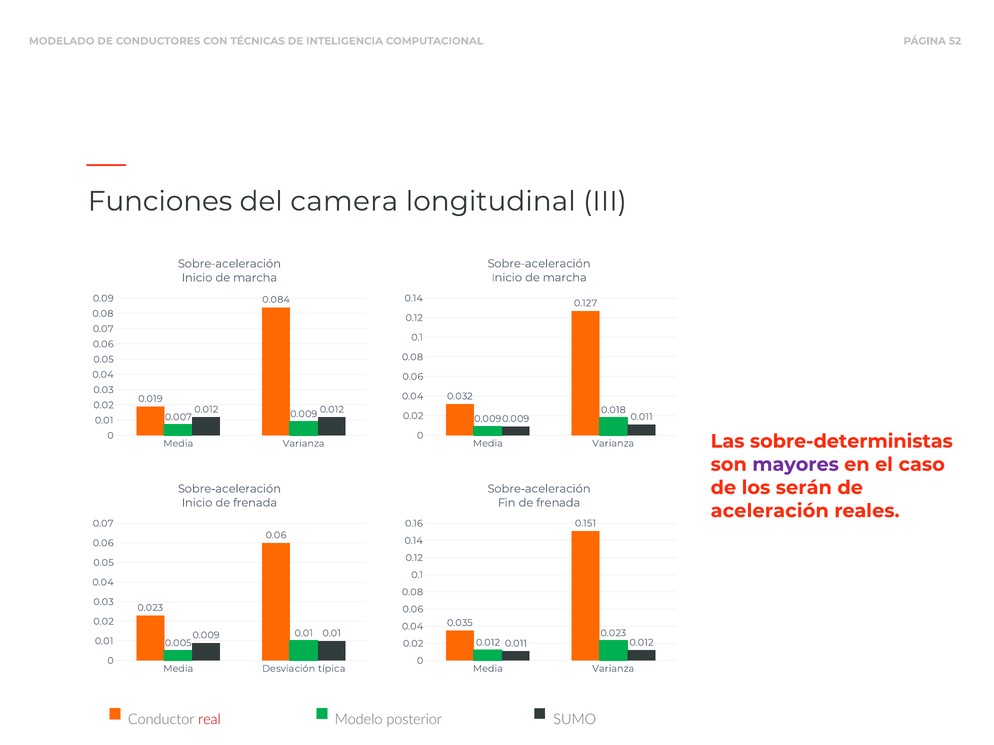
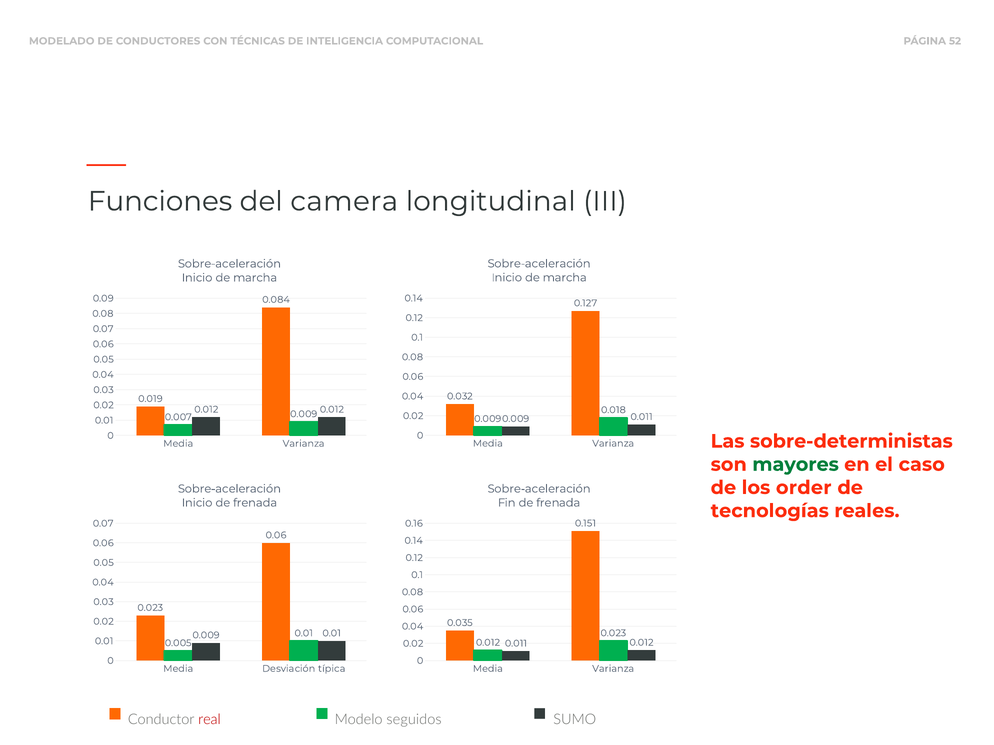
mayores colour: purple -> green (796, 465)
serán: serán -> order (804, 488)
aceleración: aceleración -> tecnologías (770, 511)
posterior: posterior -> seguidos (414, 720)
